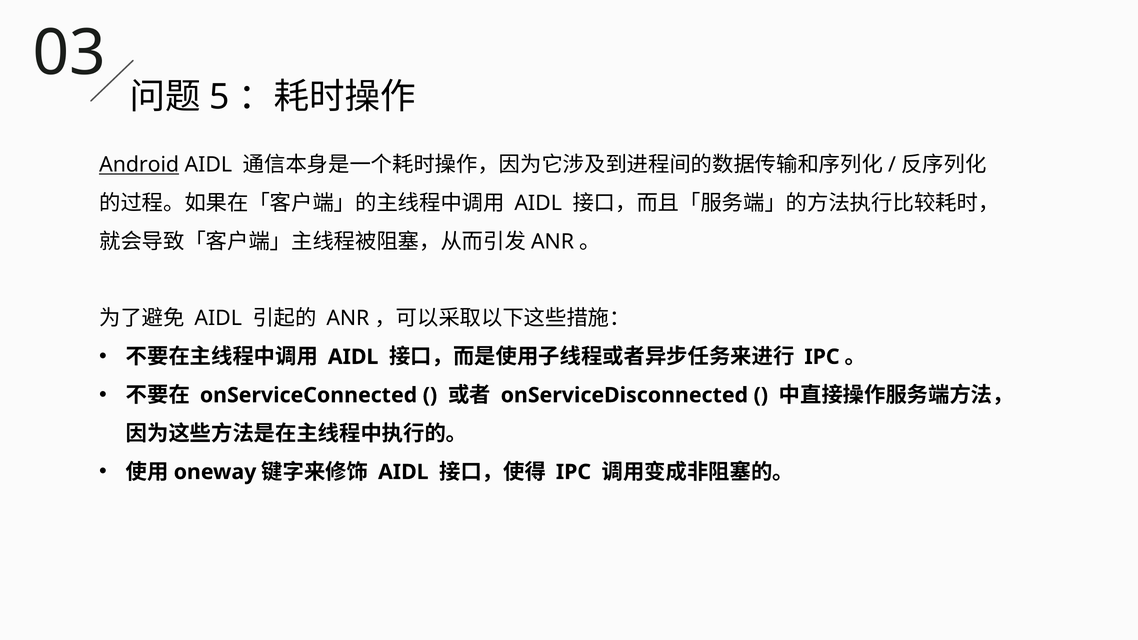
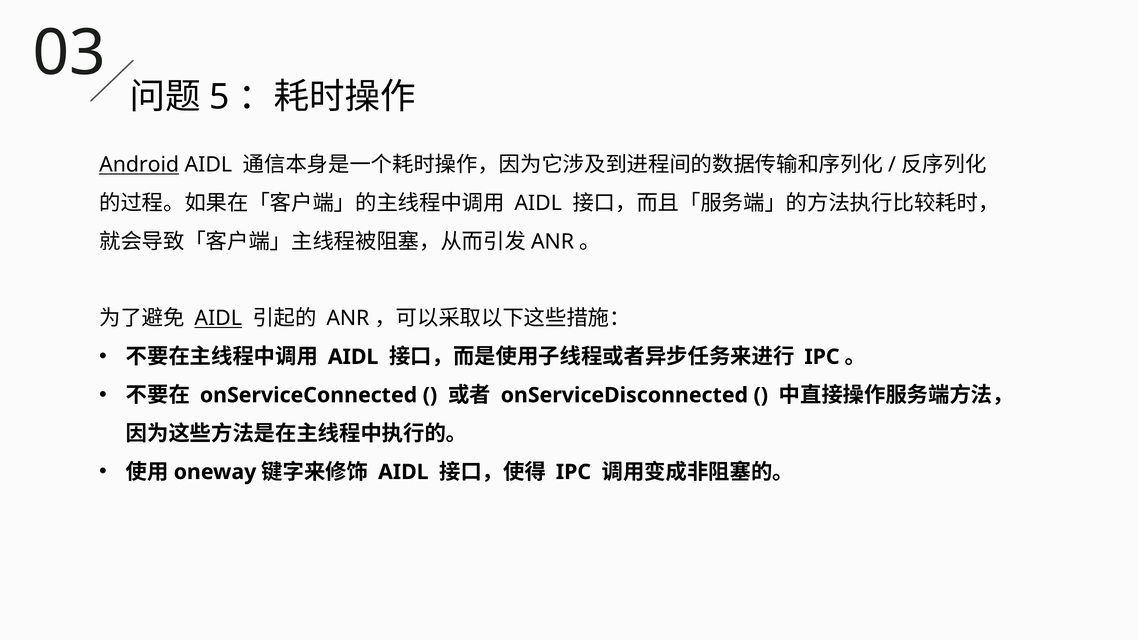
AIDL underline: none -> present (218, 318)
